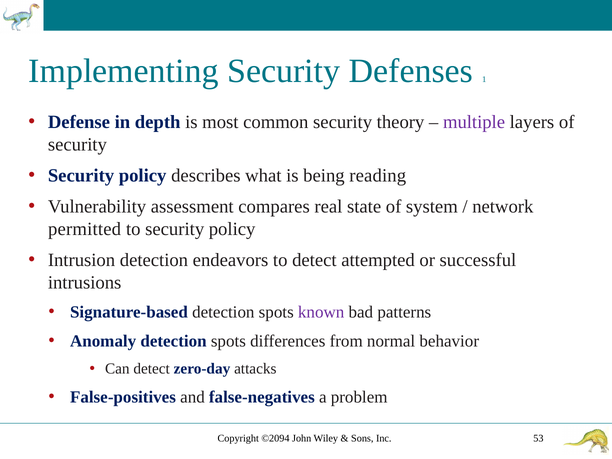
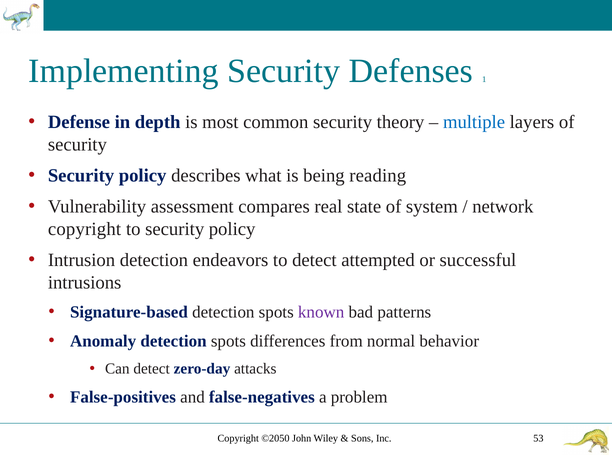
multiple colour: purple -> blue (474, 122)
permitted: permitted -> copyright (85, 229)
©2094: ©2094 -> ©2050 (275, 438)
